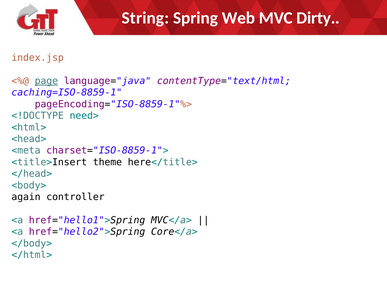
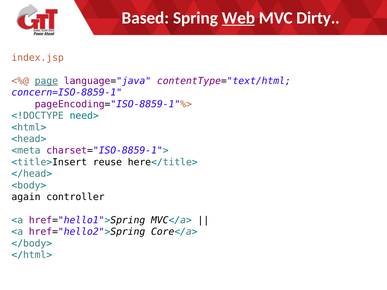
String: String -> Based (145, 18)
Web underline: none -> present (238, 18)
caching=ISO-8859-1: caching=ISO-8859-1 -> concern=ISO-8859-1 (67, 93)
theme: theme -> reuse (107, 162)
